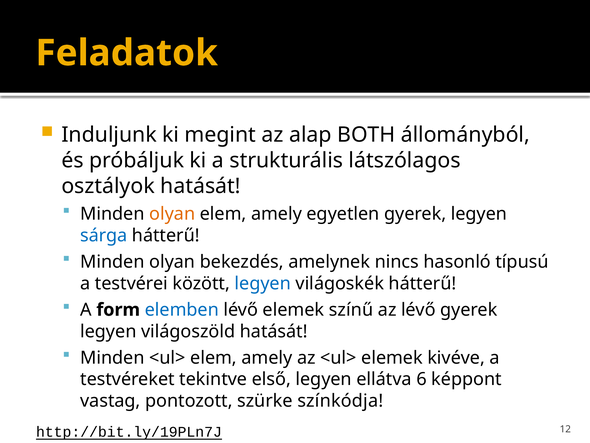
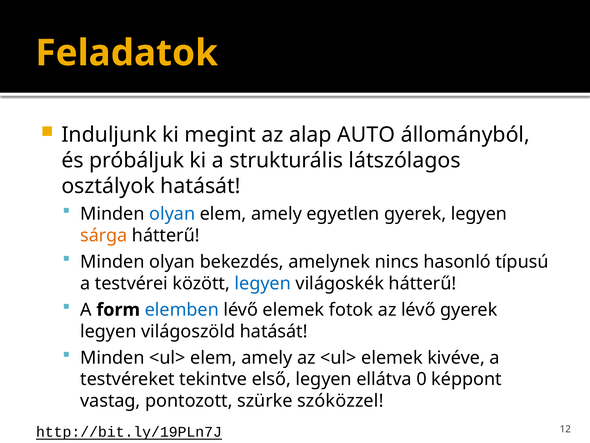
BOTH: BOTH -> AUTO (366, 135)
olyan colour: orange -> blue (172, 214)
sárga colour: blue -> orange (104, 235)
színű: színű -> fotok (351, 309)
6: 6 -> 0 (422, 379)
színkódja: színkódja -> szóközzel (340, 401)
